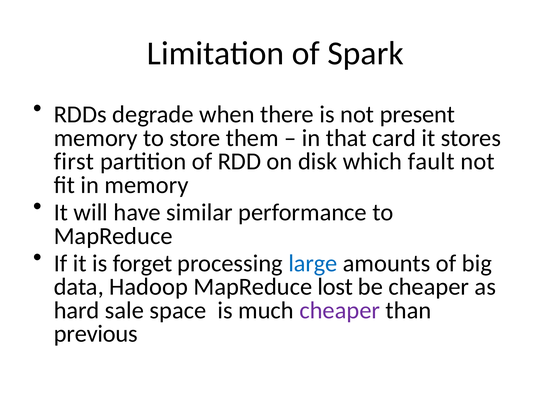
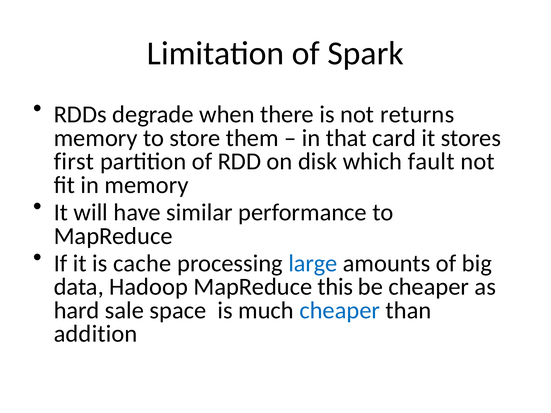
present: present -> returns (417, 115)
forget: forget -> cache (142, 264)
lost: lost -> this (335, 287)
cheaper colour: purple -> blue (340, 311)
previous: previous -> addition (96, 334)
